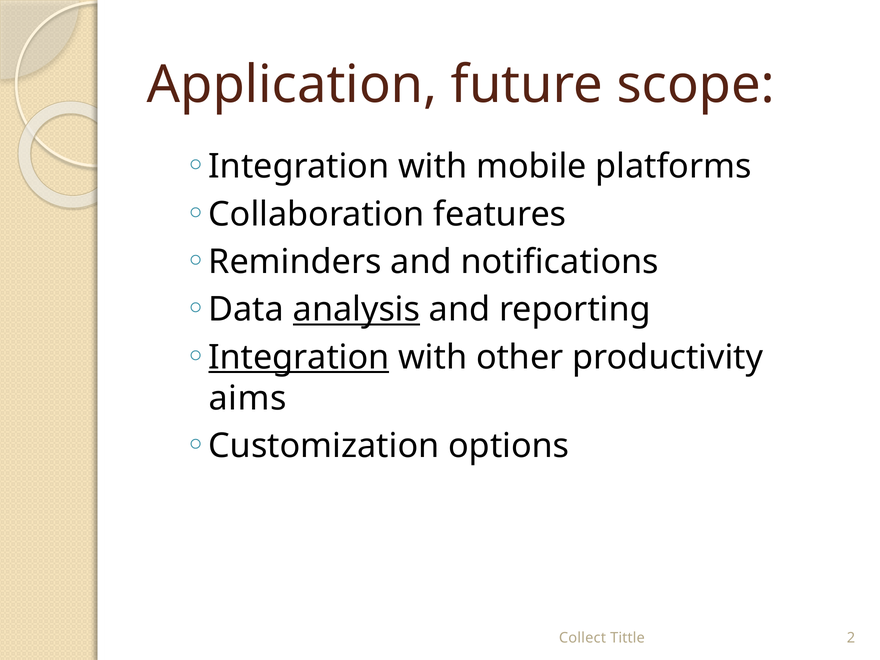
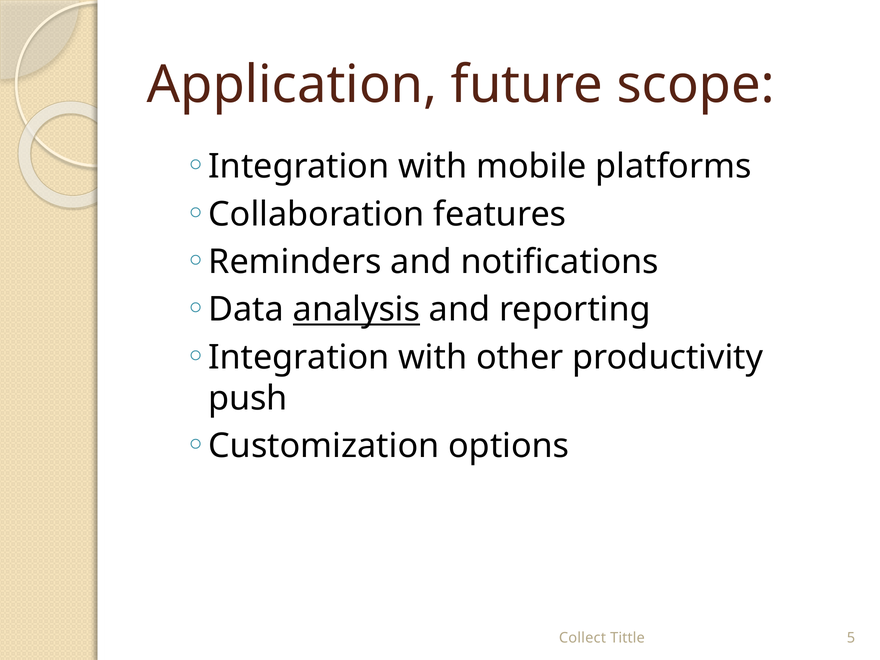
Integration underline: present -> none (299, 357)
aims: aims -> push (248, 398)
2: 2 -> 5 (851, 638)
